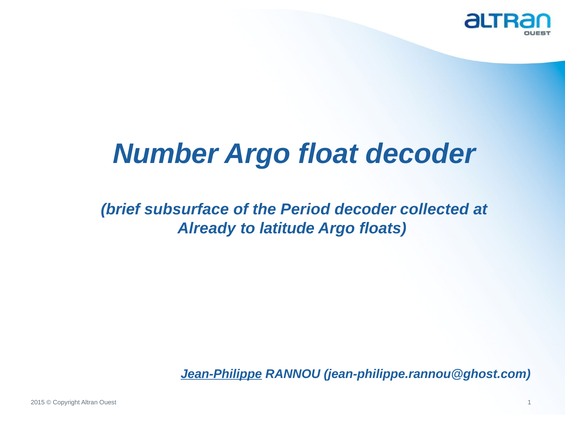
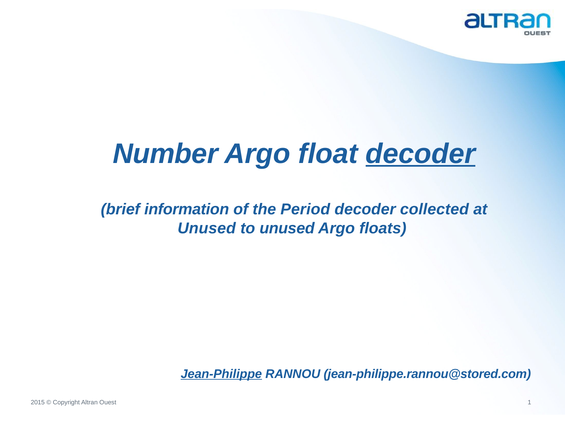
decoder underline: none -> present (421, 154)
subsurface: subsurface -> information (187, 209)
Already: Already -> Unused (207, 228)
to latitude: latitude -> unused (287, 228)
jean-philippe.rannou@ghost.com: jean-philippe.rannou@ghost.com -> jean-philippe.rannou@stored.com (427, 374)
